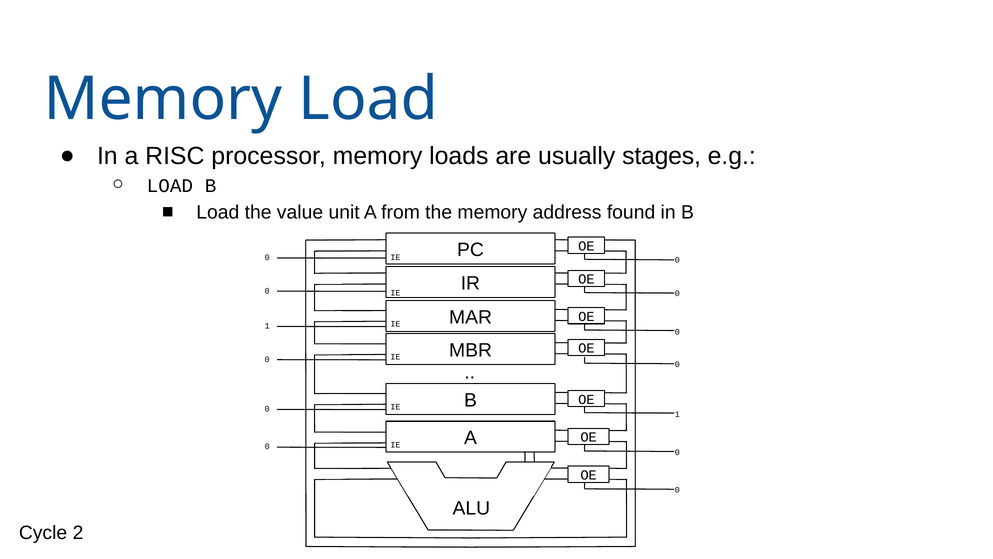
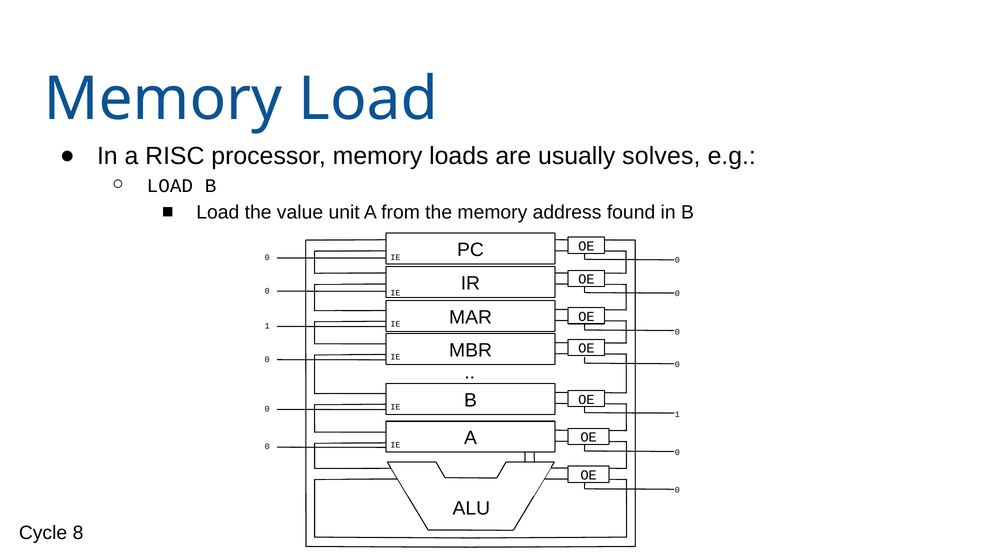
stages: stages -> solves (661, 156)
2: 2 -> 8 (78, 532)
